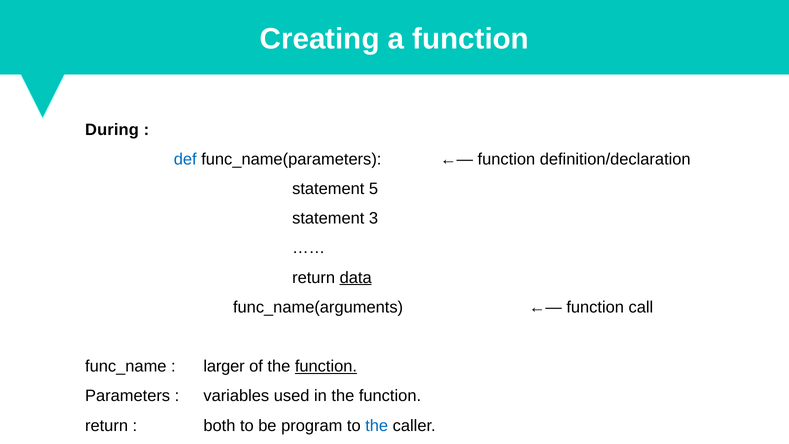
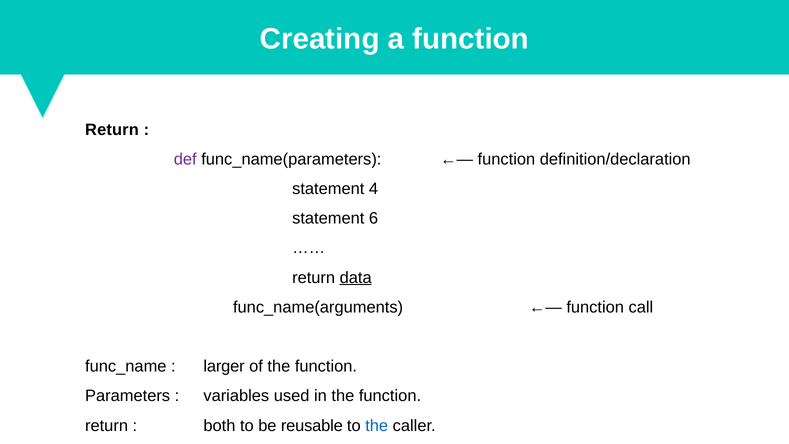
During: During -> Return (112, 130)
def colour: blue -> purple (185, 159)
5: 5 -> 4 (374, 189)
3: 3 -> 6 (374, 218)
function underline: present -> none (326, 366)
program: program -> reusable (312, 425)
